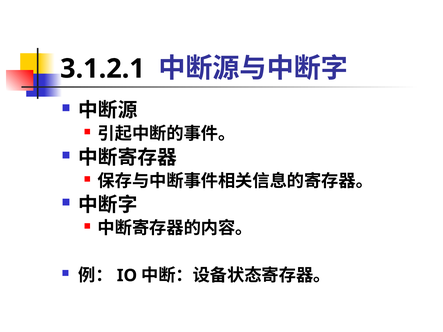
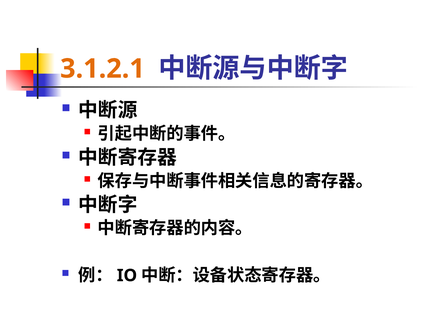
3.1.2.1 colour: black -> orange (102, 69)
